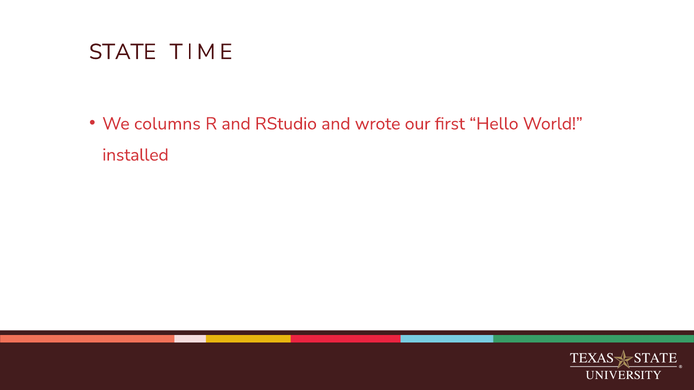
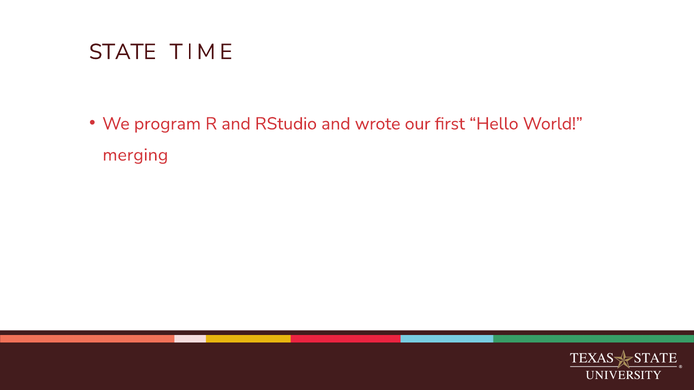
columns: columns -> program (167, 124)
installed: installed -> merging (135, 155)
